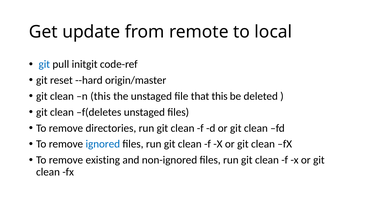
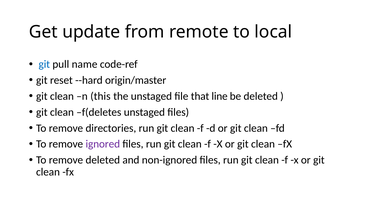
initgit: initgit -> name (85, 64)
that this: this -> line (220, 96)
ignored colour: blue -> purple (103, 144)
remove existing: existing -> deleted (103, 160)
